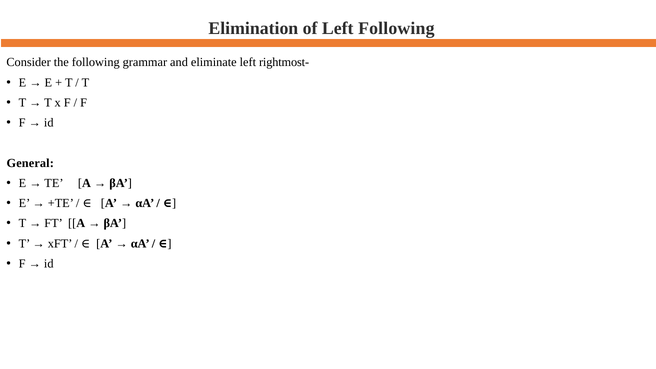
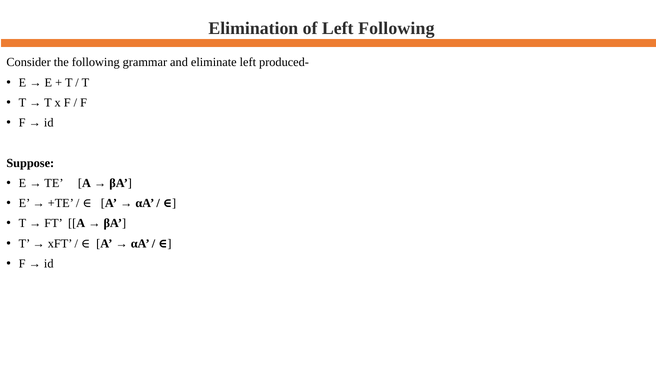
rightmost-: rightmost- -> produced- (284, 62)
General: General -> Suppose (30, 163)
